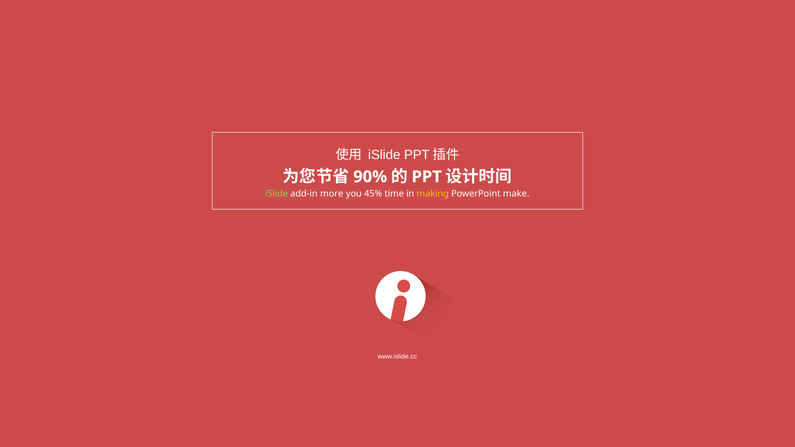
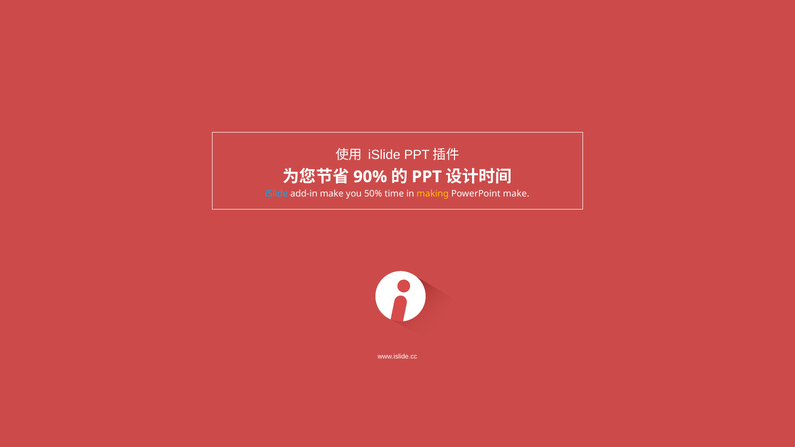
iSlide colour: light green -> light blue (277, 194)
add-in more: more -> make (332, 194)
45%: 45% -> 50% (373, 194)
